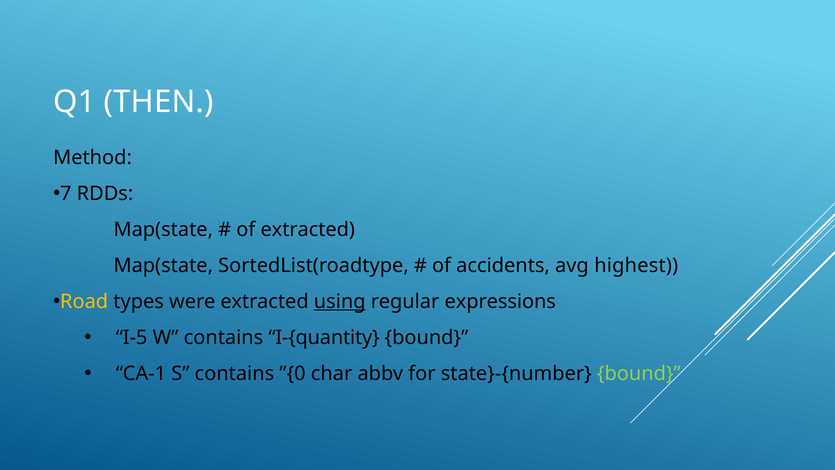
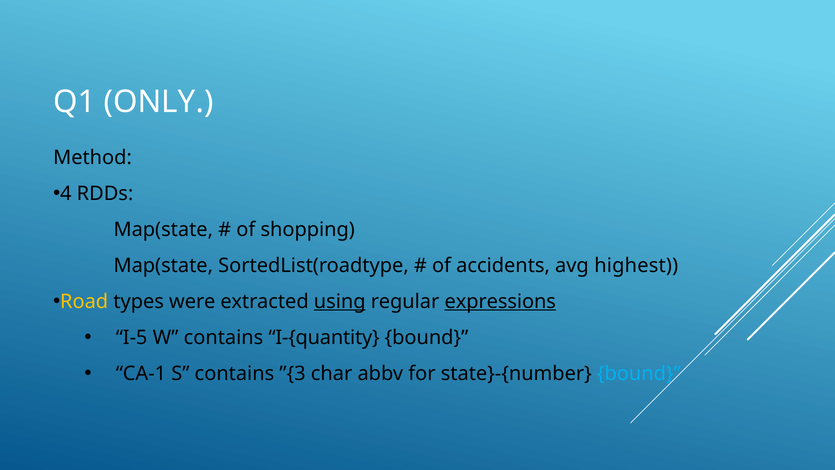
THEN: THEN -> ONLY (159, 102)
7: 7 -> 4 (66, 193)
of extracted: extracted -> shopping (308, 229)
expressions underline: none -> present (500, 301)
”{0: ”{0 -> ”{3 (293, 373)
bound colour: light green -> light blue (639, 373)
